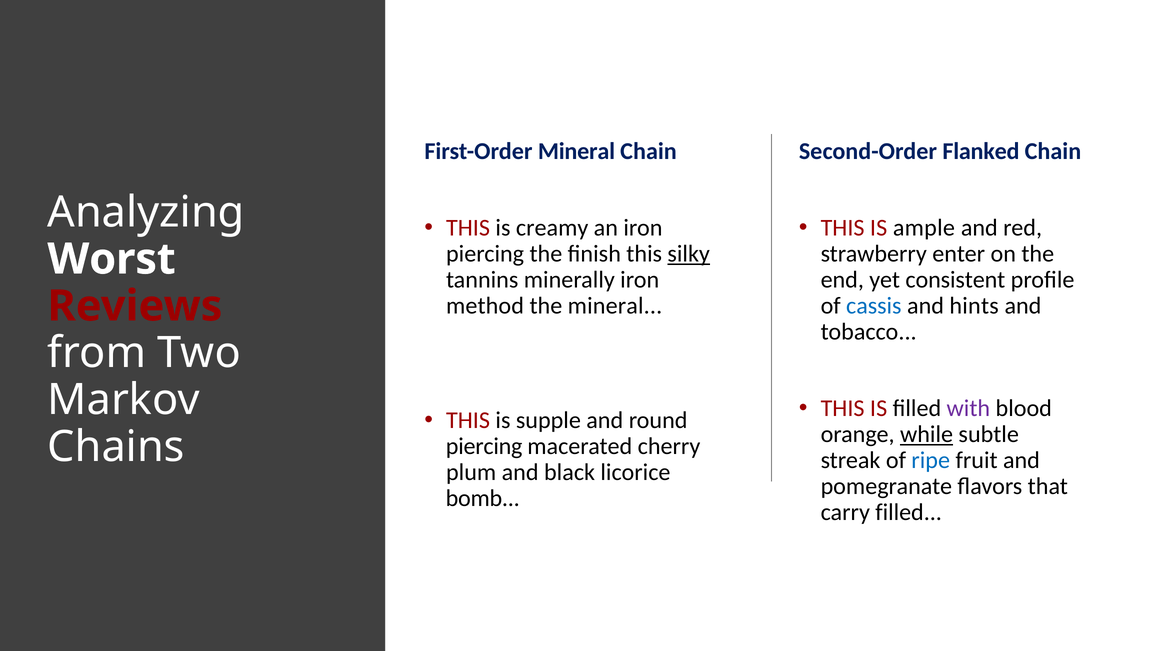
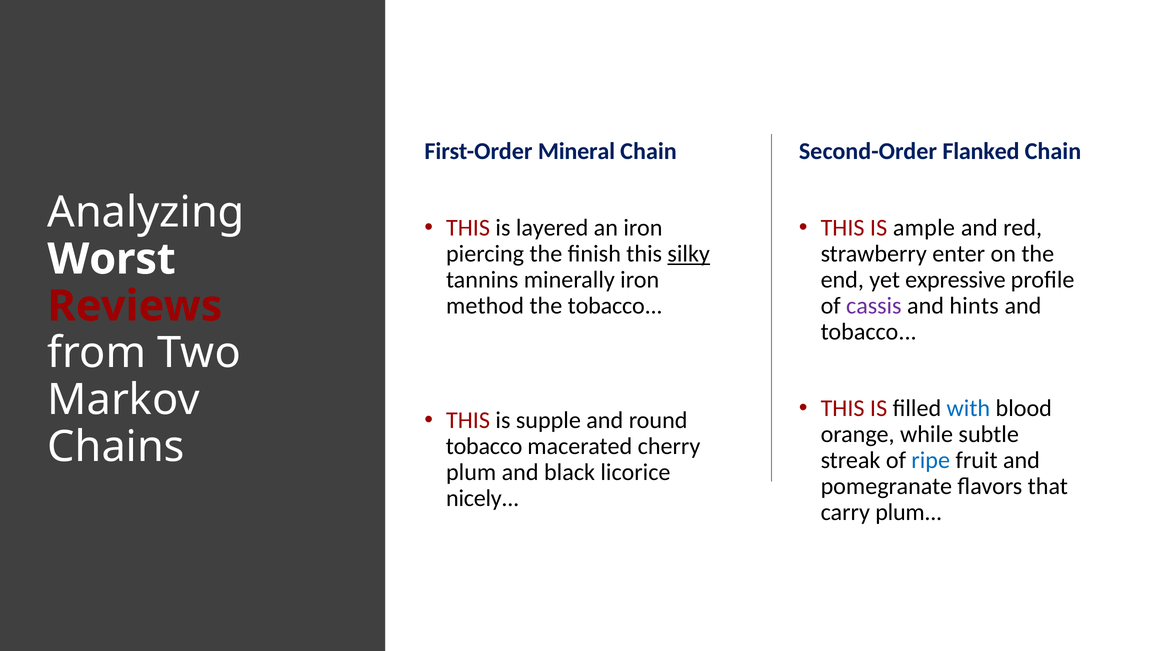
creamy: creamy -> layered (552, 228)
consistent: consistent -> expressive (955, 280)
the mineral: mineral -> tobacco (615, 306)
cassis colour: blue -> purple (874, 306)
with colour: purple -> blue (968, 408)
while underline: present -> none (927, 434)
piercing: piercing -> tobacco (484, 446)
bomb: bomb -> nicely (483, 498)
carry filled: filled -> plum (909, 512)
